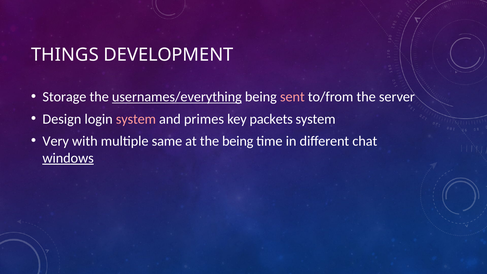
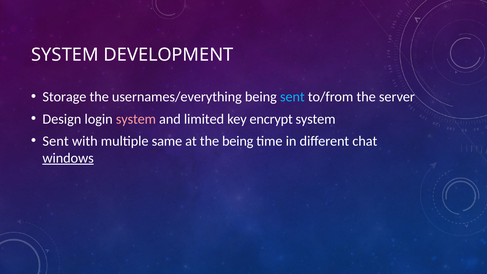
THINGS: THINGS -> SYSTEM (65, 55)
usernames/everything underline: present -> none (177, 97)
sent colour: pink -> light blue (292, 97)
primes: primes -> limited (204, 119)
packets: packets -> encrypt (271, 119)
Very: Very -> Sent (56, 141)
